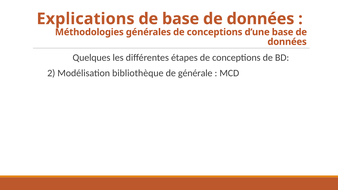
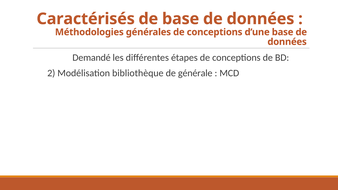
Explications: Explications -> Caractérisés (86, 19)
Quelques: Quelques -> Demandé (92, 58)
